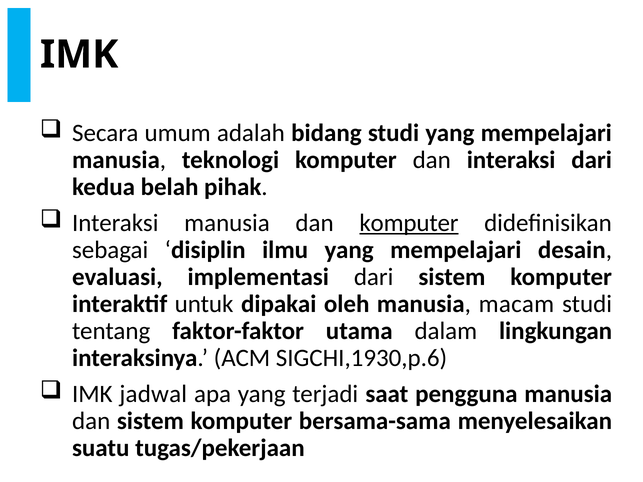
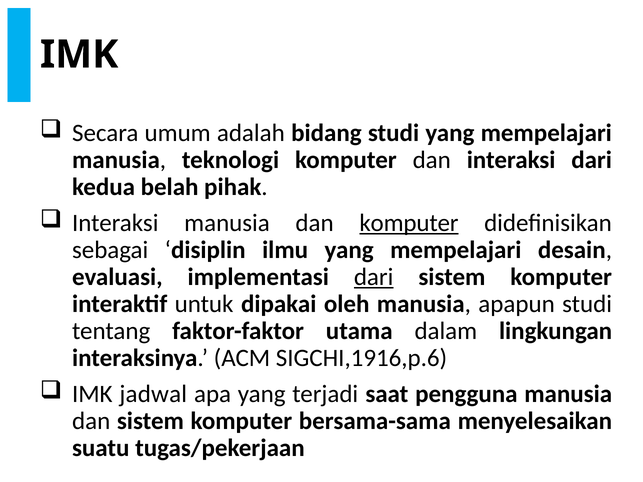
dari underline: none -> present (374, 277)
macam: macam -> apapun (517, 304)
SIGCHI,1930,p.6: SIGCHI,1930,p.6 -> SIGCHI,1916,p.6 (362, 358)
